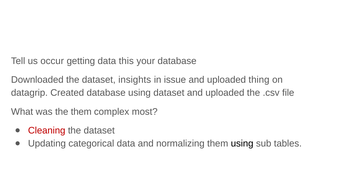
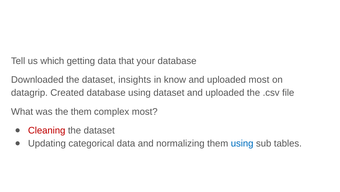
occur: occur -> which (52, 61)
this: this -> that (126, 61)
issue: issue -> know (175, 79)
uploaded thing: thing -> most (259, 79)
using colour: black -> blue (242, 143)
